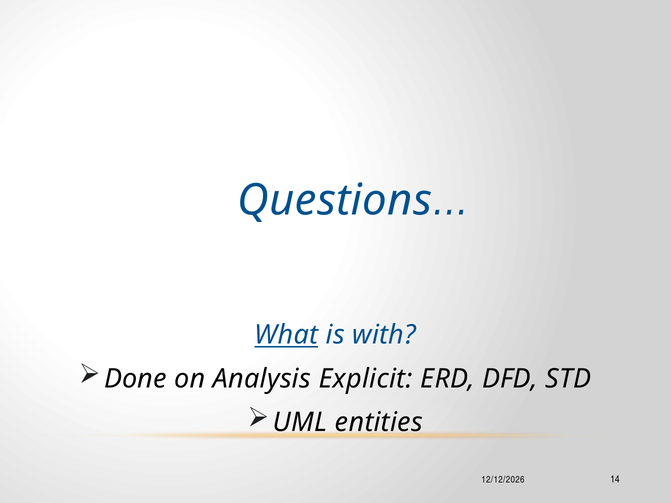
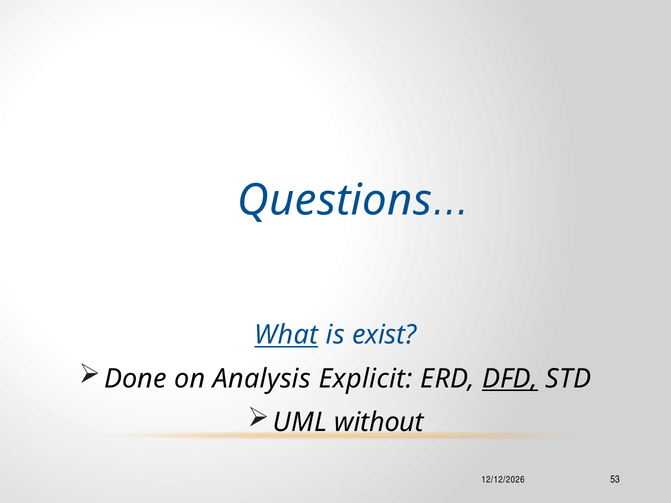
with: with -> exist (384, 335)
DFD underline: none -> present (510, 379)
entities: entities -> without (379, 422)
14: 14 -> 53 (615, 480)
